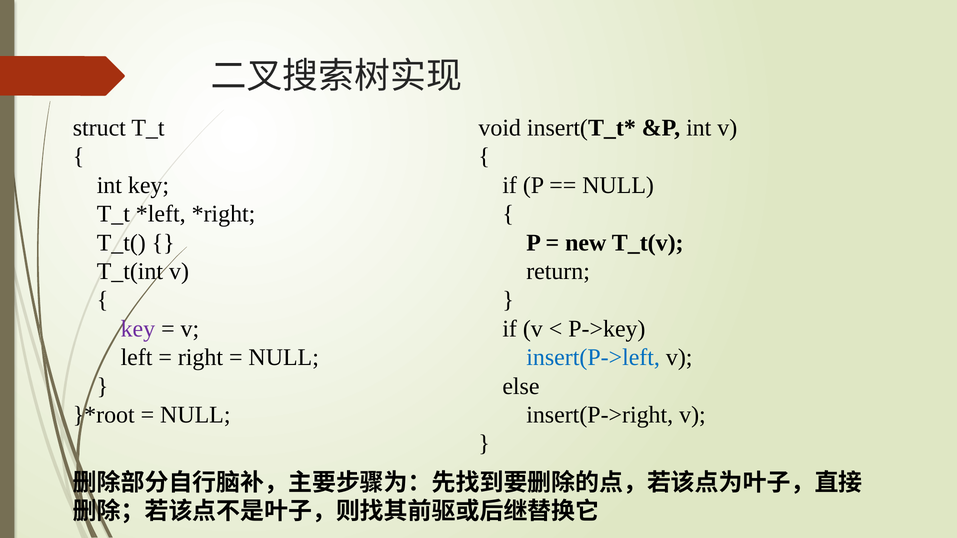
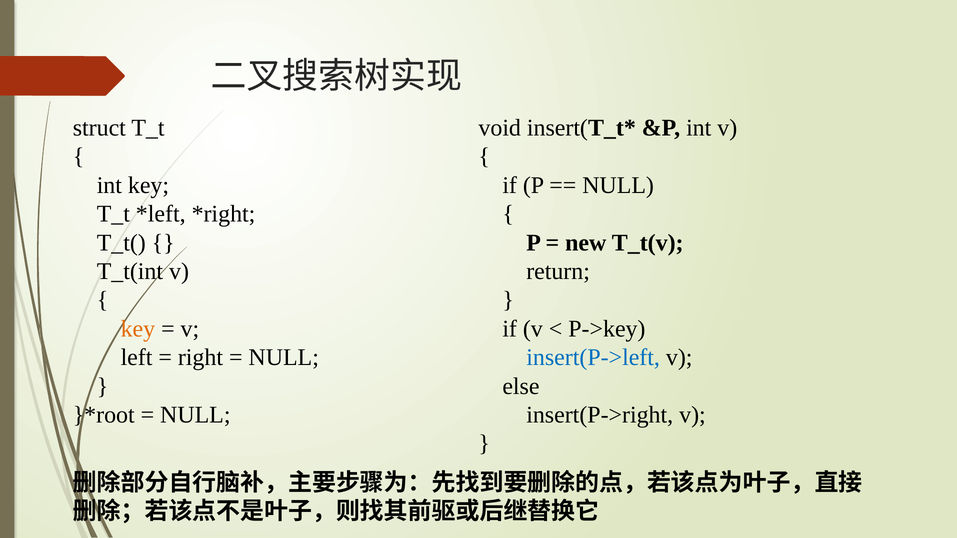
key colour: purple -> orange (138, 329)
